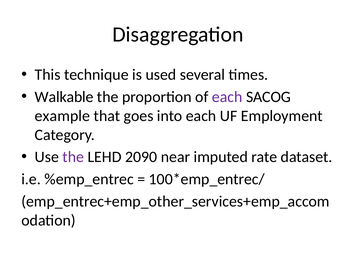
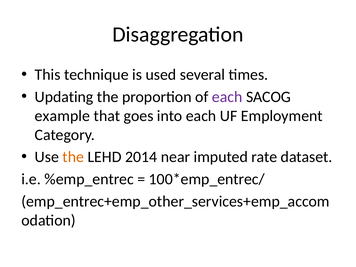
Walkable: Walkable -> Updating (64, 97)
the colour: purple -> orange (73, 157)
2090: 2090 -> 2014 (141, 157)
